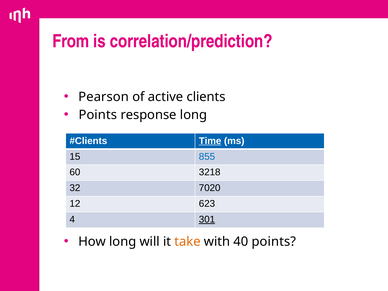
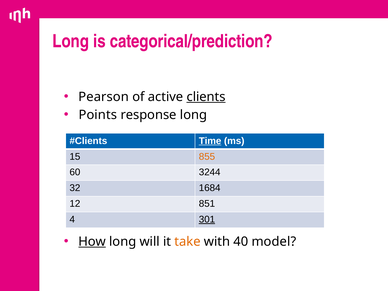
From: From -> Long (71, 41)
correlation/prediction: correlation/prediction -> categorical/prediction (191, 41)
clients underline: none -> present (206, 97)
855 colour: blue -> orange (207, 157)
3218: 3218 -> 3244 (210, 172)
7020: 7020 -> 1684 (210, 188)
623: 623 -> 851 (207, 204)
How underline: none -> present (92, 242)
40 points: points -> model (274, 242)
